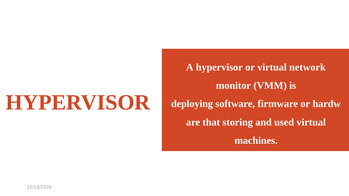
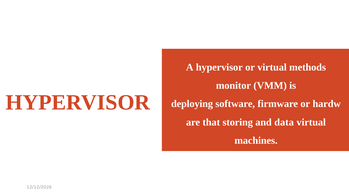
network: network -> methods (308, 67)
used: used -> data (284, 122)
